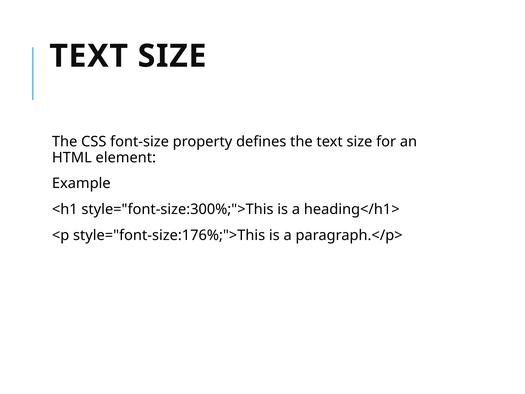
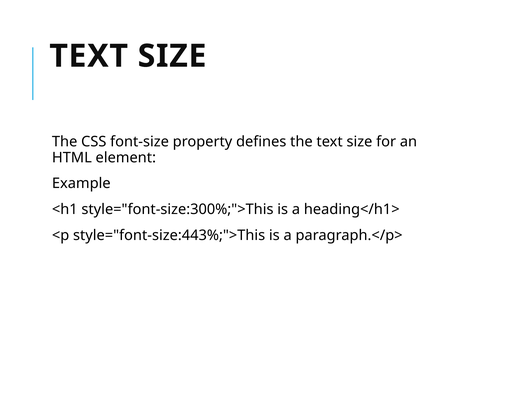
style="font-size:176%;">This: style="font-size:176%;">This -> style="font-size:443%;">This (169, 235)
